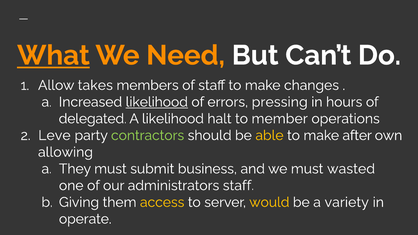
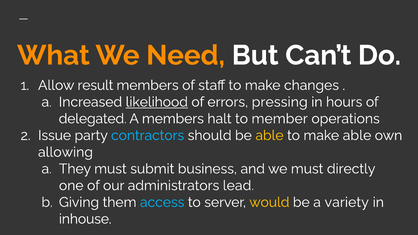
What underline: present -> none (53, 55)
takes: takes -> result (95, 85)
A likelihood: likelihood -> members (173, 119)
Leve: Leve -> Issue (55, 135)
contractors colour: light green -> light blue (148, 135)
make after: after -> able (357, 135)
wasted: wasted -> directly (351, 169)
administrators staff: staff -> lead (238, 186)
access colour: yellow -> light blue (162, 202)
operate: operate -> inhouse (85, 219)
